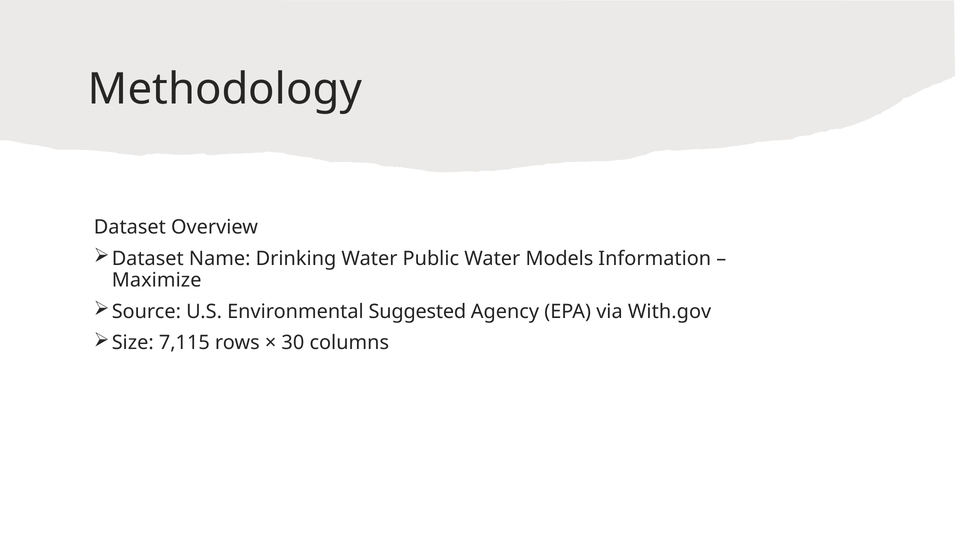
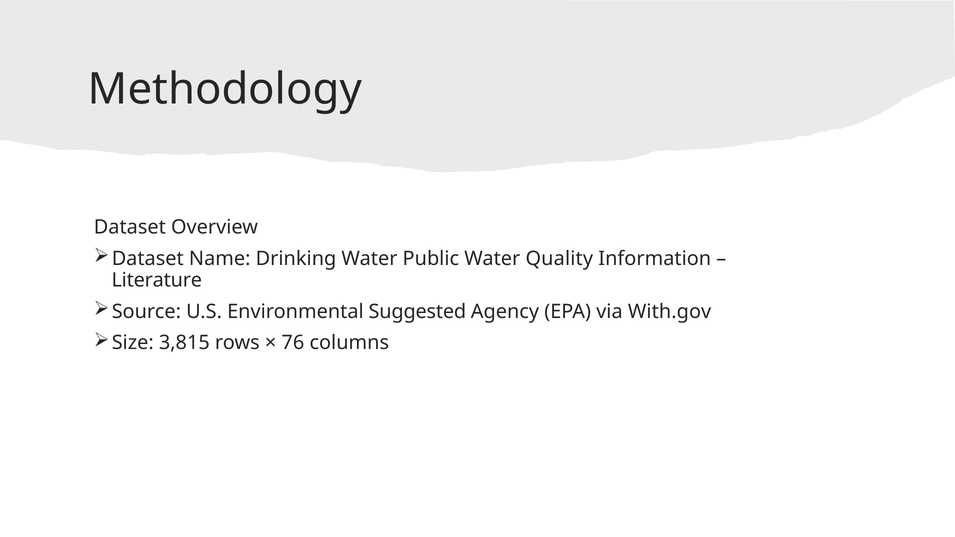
Models: Models -> Quality (559, 259)
Maximize: Maximize -> Literature (157, 280)
7,115: 7,115 -> 3,815 (184, 343)
30: 30 -> 76 (293, 343)
